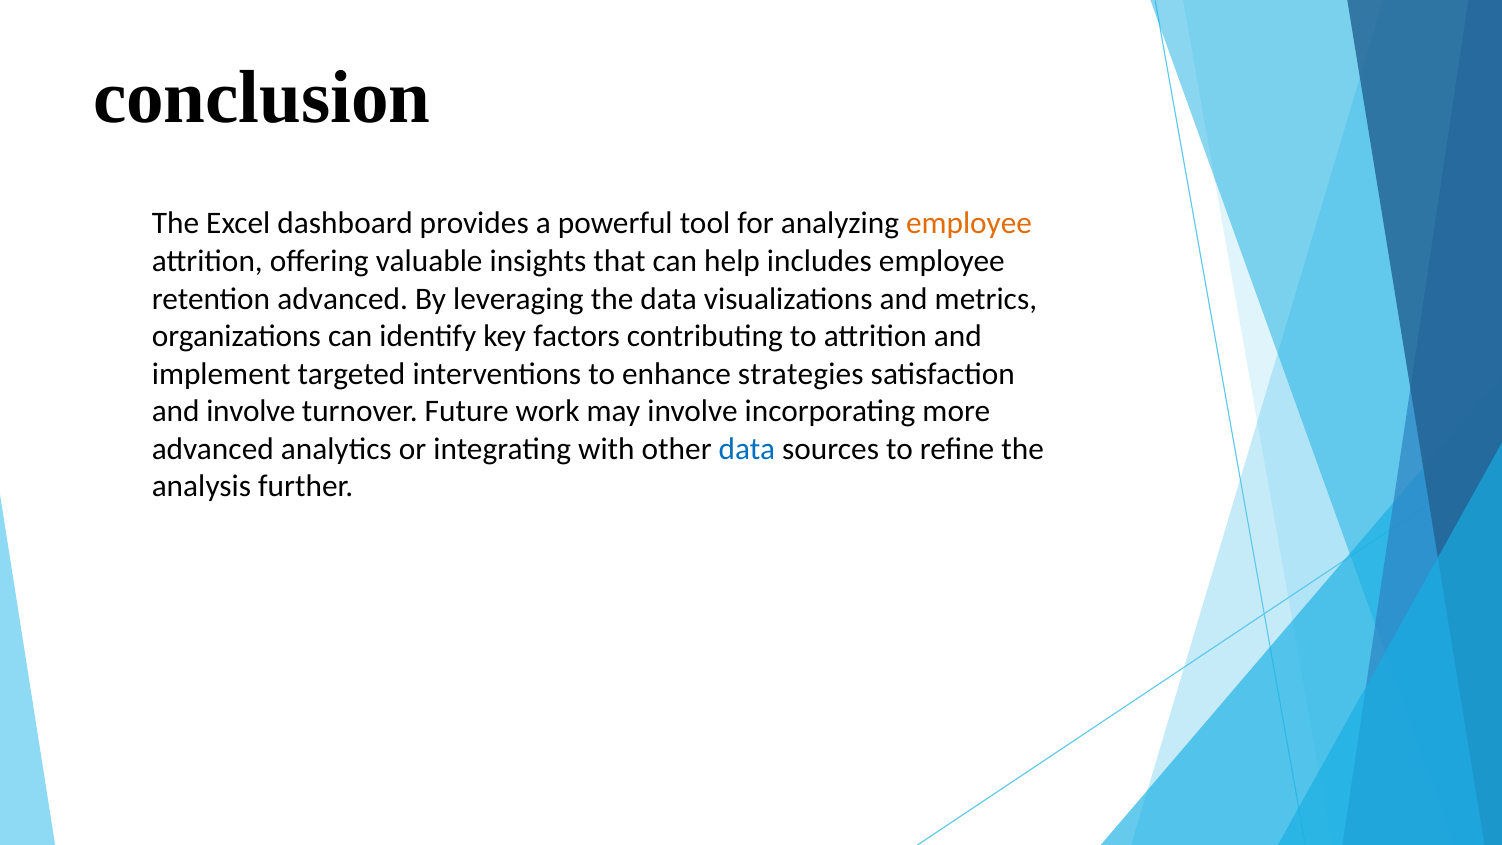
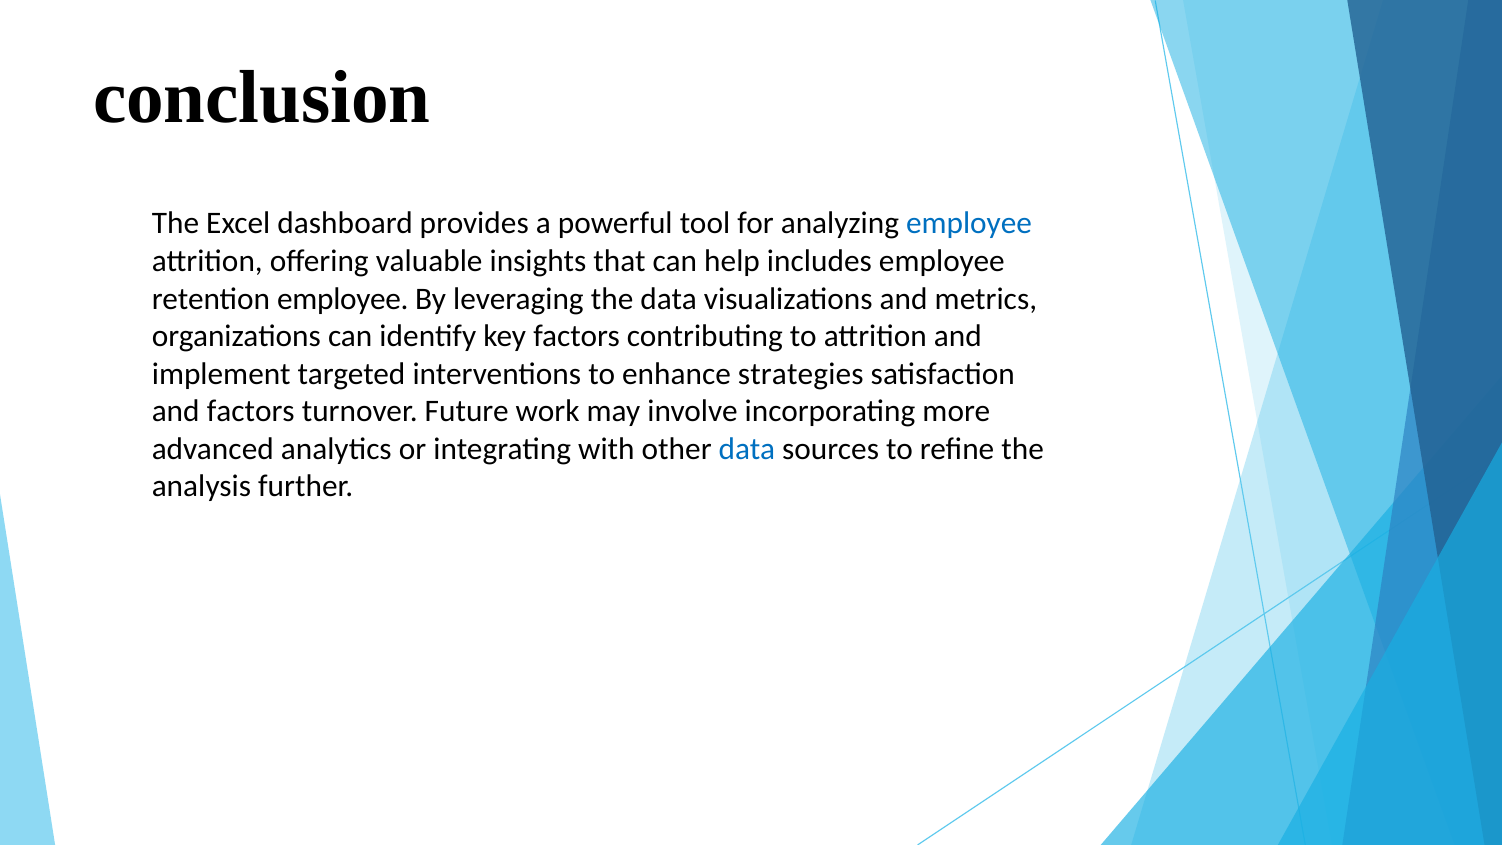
employee colour: orange -> blue (969, 224)
retention advanced: advanced -> employee (343, 299)
and involve: involve -> factors (251, 411)
